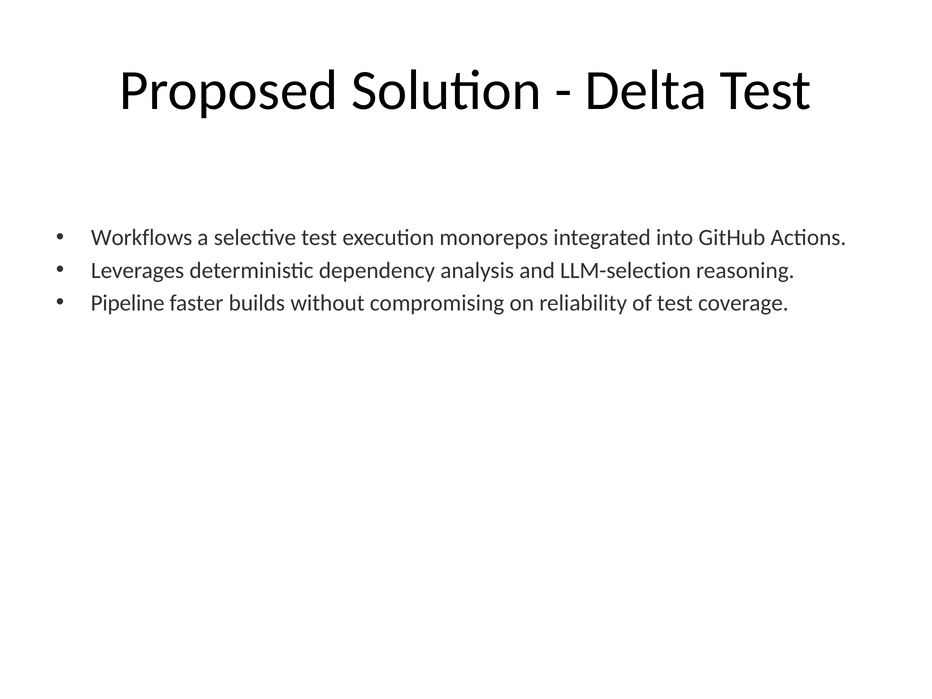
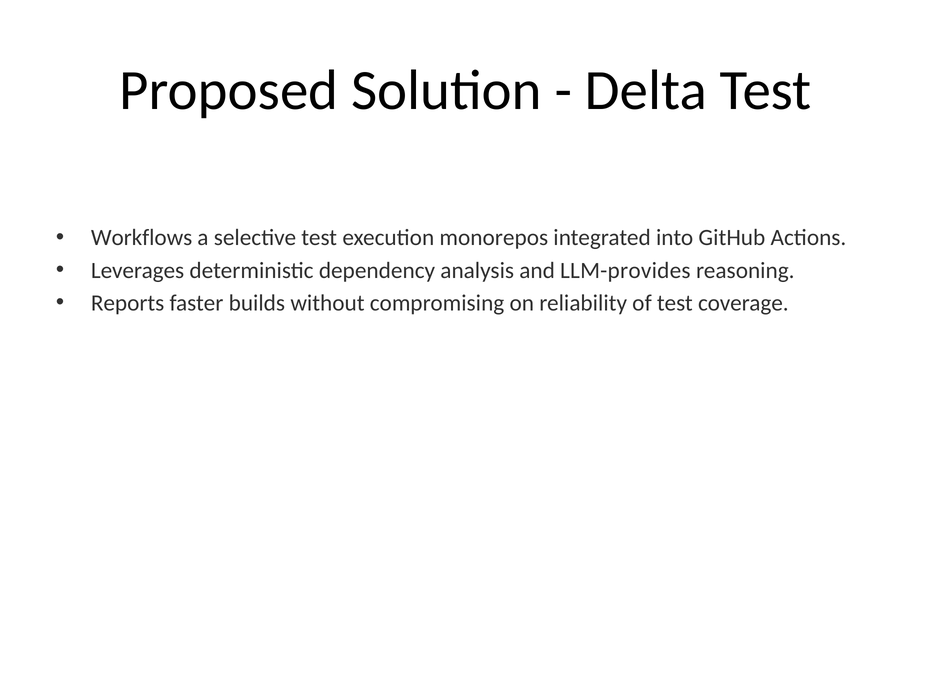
LLM-selection: LLM-selection -> LLM-provides (625, 270)
Pipeline: Pipeline -> Reports (128, 303)
